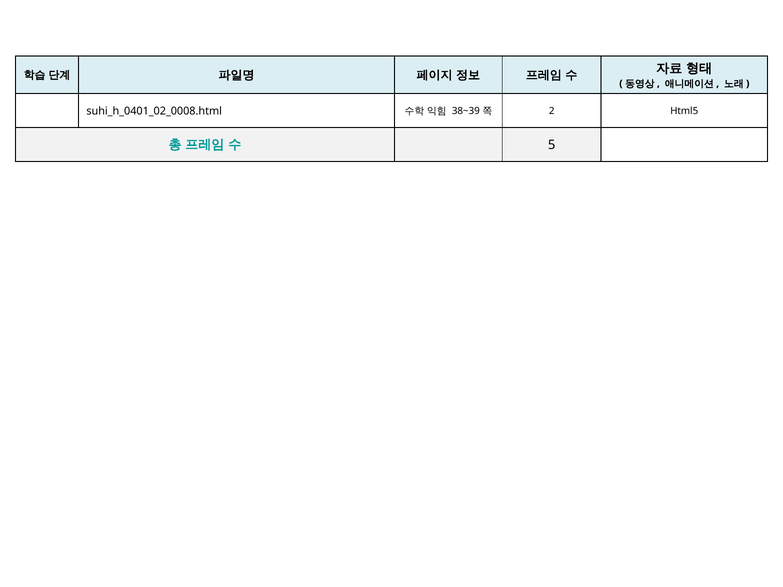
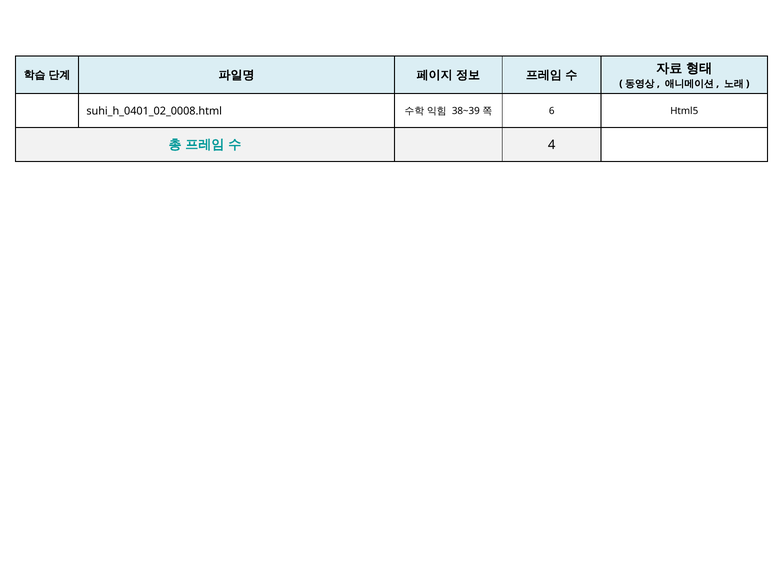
2: 2 -> 6 (552, 111)
5: 5 -> 4 (552, 145)
